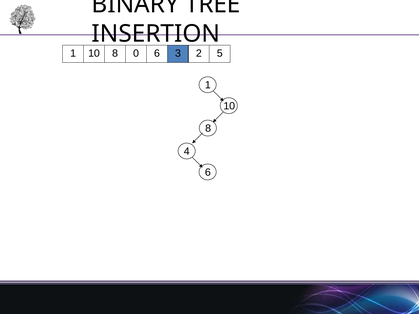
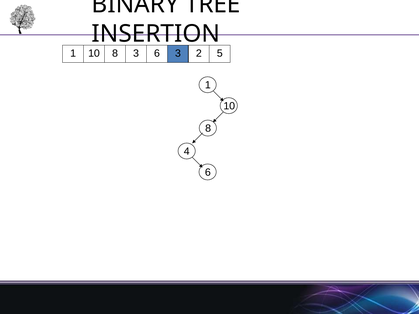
8 0: 0 -> 3 (136, 53)
